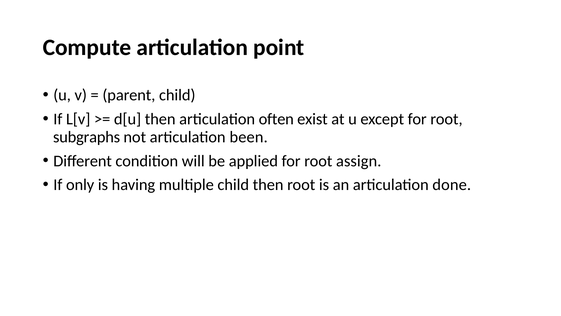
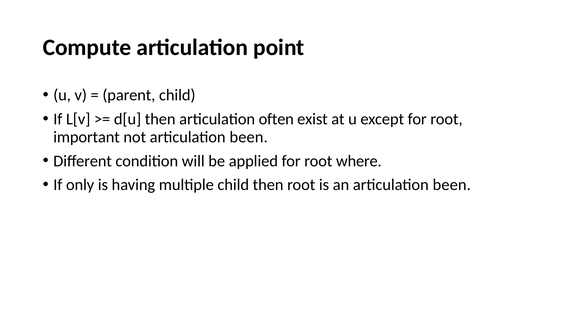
subgraphs: subgraphs -> important (87, 137)
assign: assign -> where (359, 161)
an articulation done: done -> been (452, 185)
